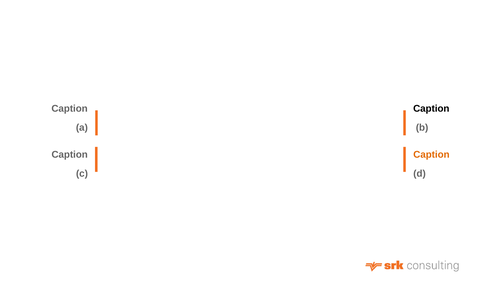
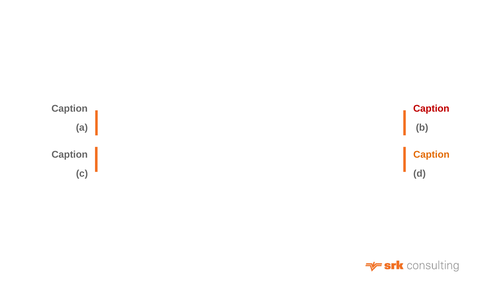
Caption colour: black -> red (431, 109)
